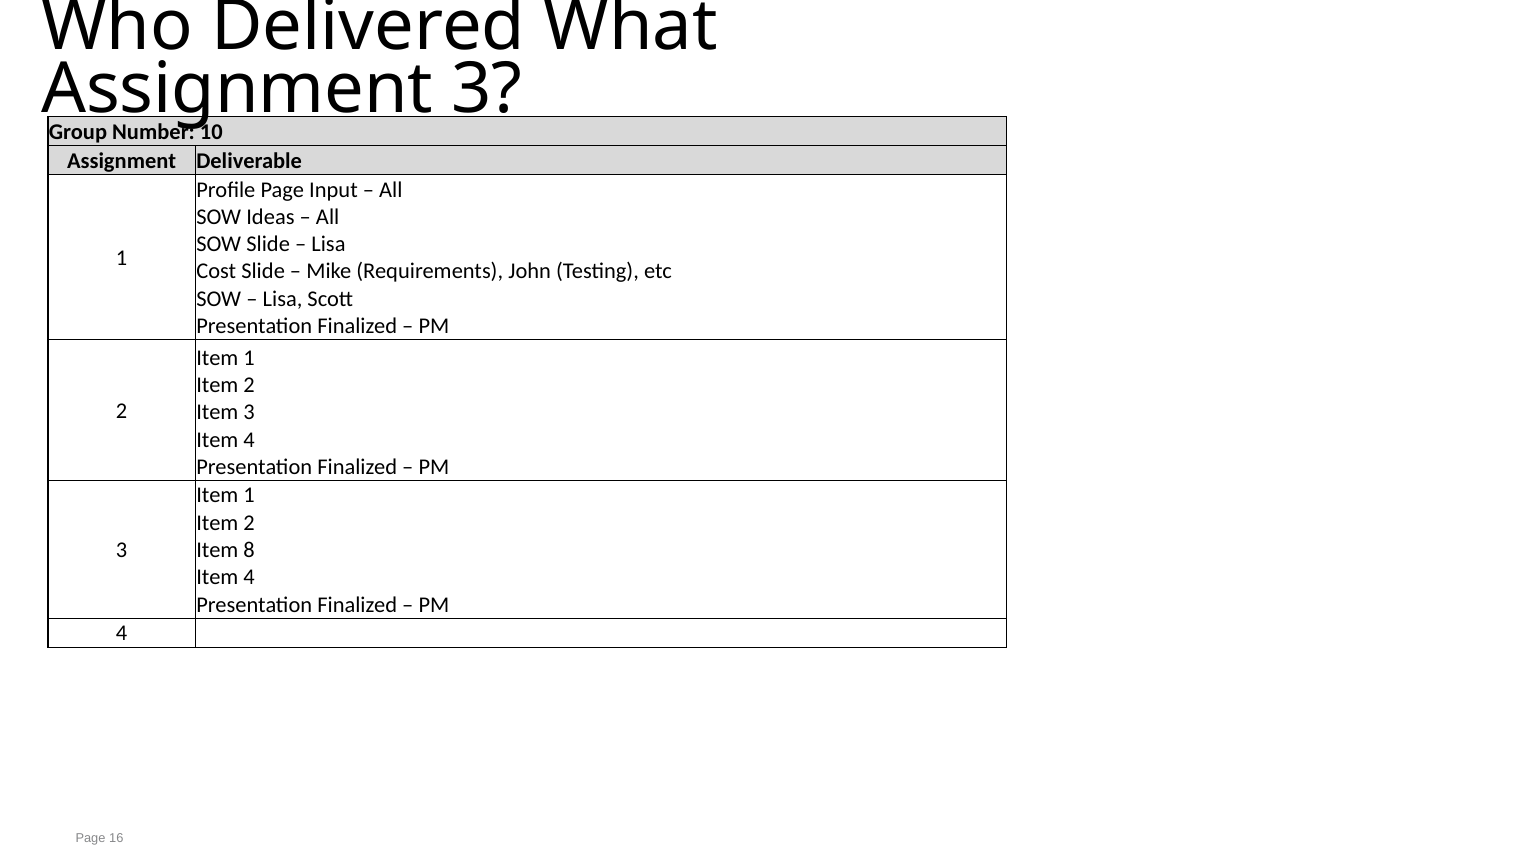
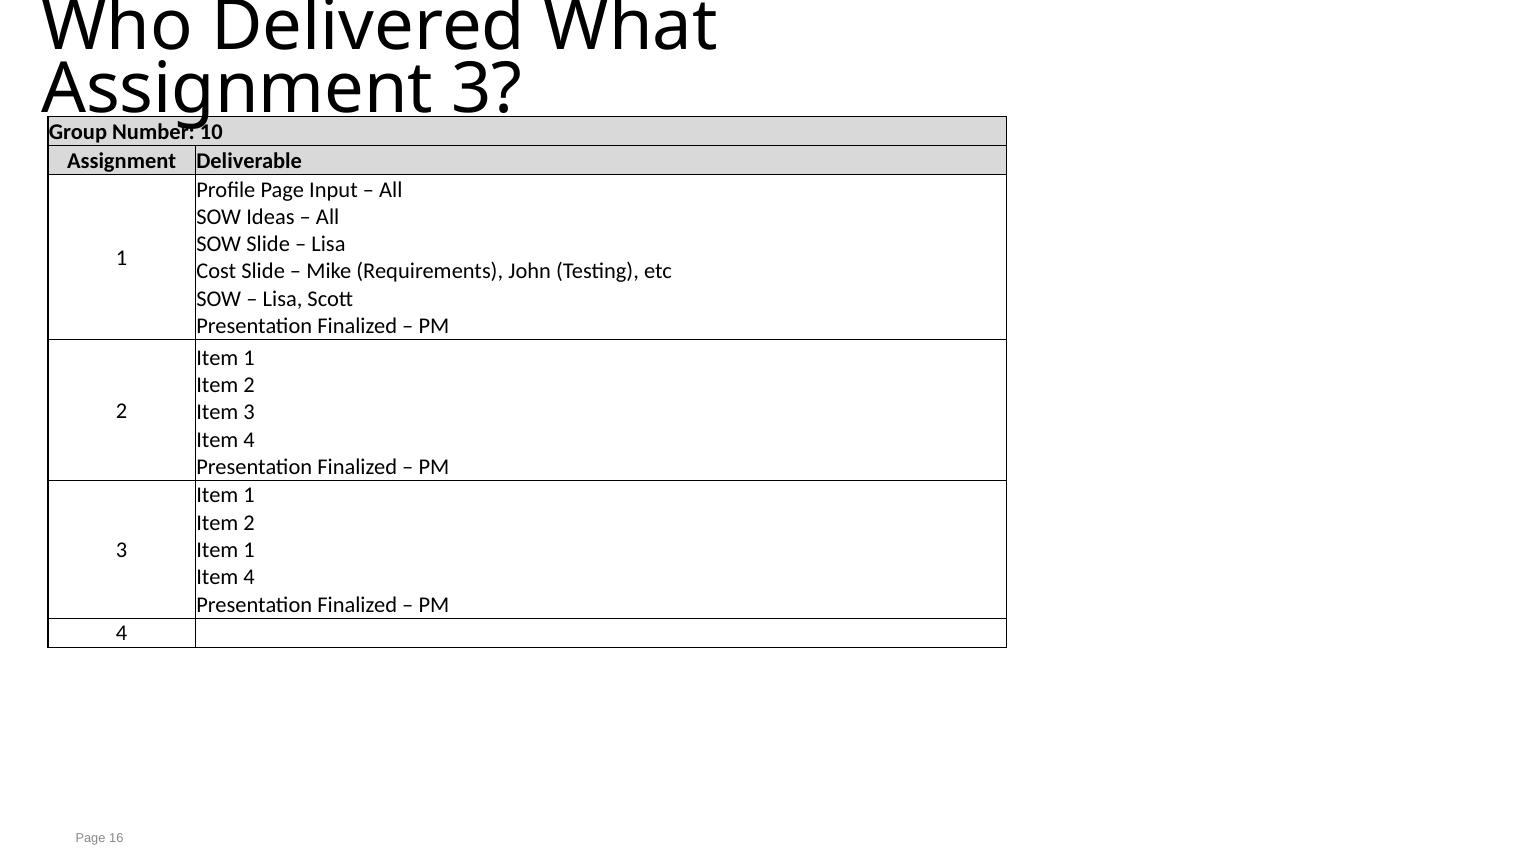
8: 8 -> 1 (249, 550)
